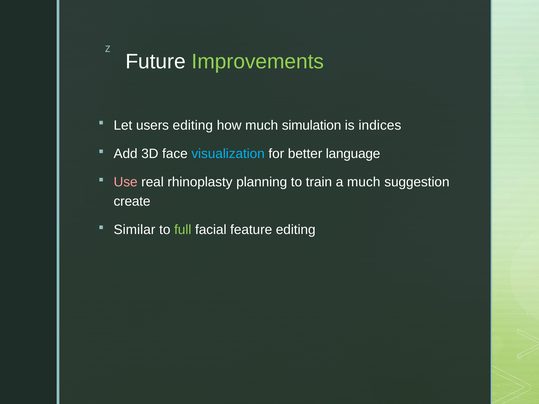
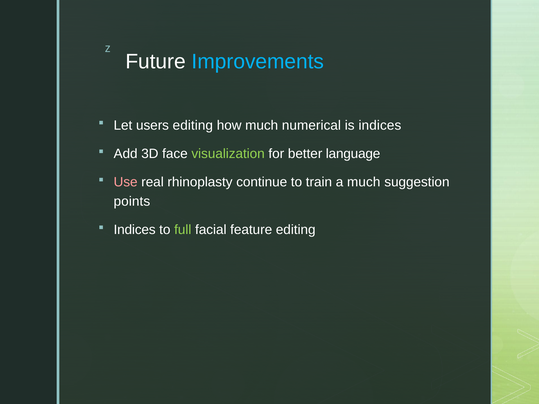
Improvements colour: light green -> light blue (258, 62)
simulation: simulation -> numerical (311, 125)
visualization colour: light blue -> light green (228, 154)
planning: planning -> continue (262, 182)
create: create -> points (132, 202)
Similar: Similar -> Indices (135, 230)
